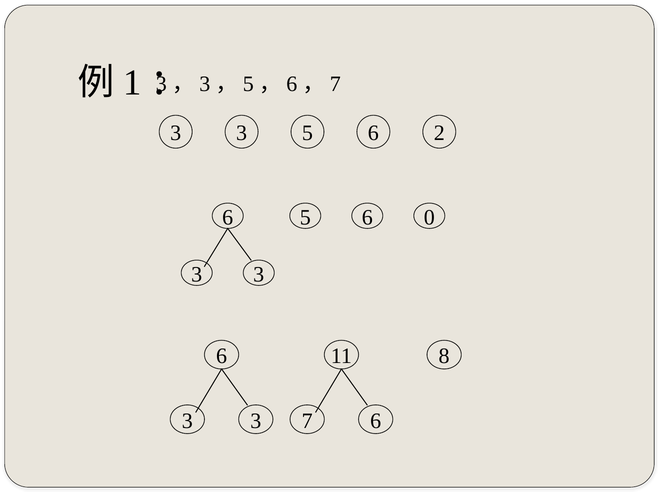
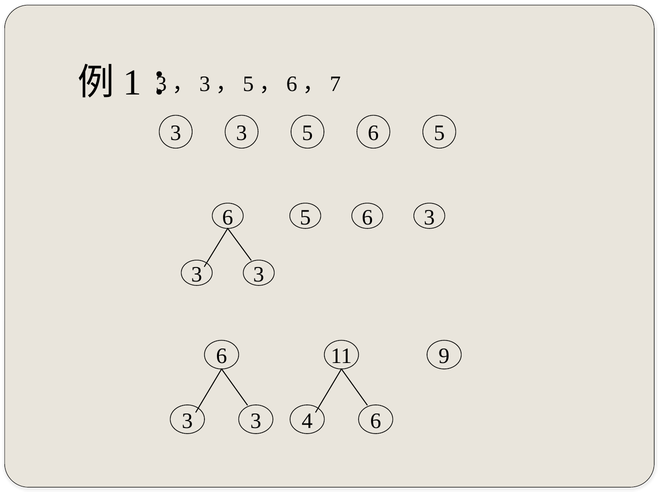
2: 2 -> 5 (439, 133)
0: 0 -> 3 (429, 217)
8: 8 -> 9 (444, 356)
7: 7 -> 4 (307, 421)
